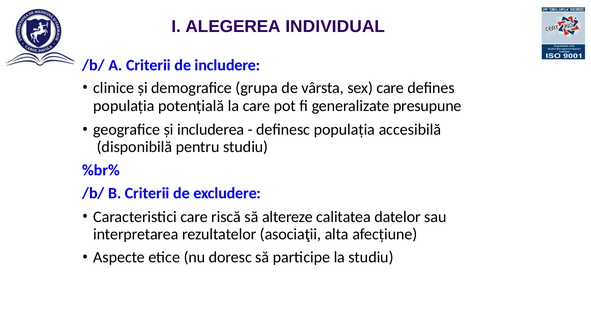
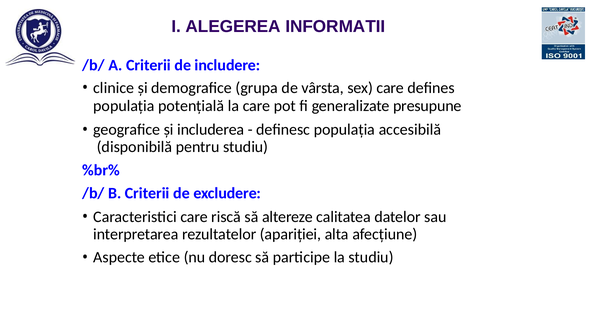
INDIVIDUAL: INDIVIDUAL -> INFORMATII (335, 27)
asociaţii: asociaţii -> apariției (291, 234)
